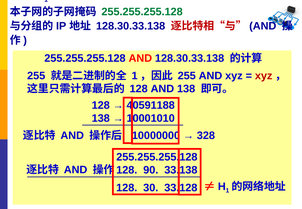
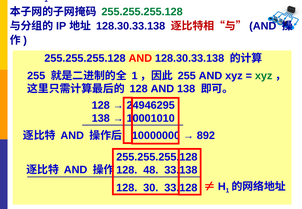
xyz colour: red -> green (264, 76)
40591188: 40591188 -> 24946295 (151, 105)
328: 328 -> 892 (206, 136)
90: 90 -> 48 (151, 170)
